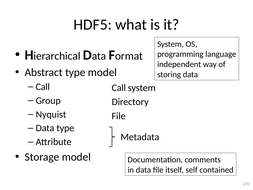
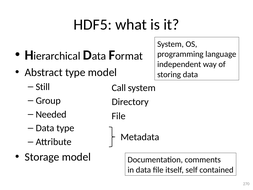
Call: Call -> Still (43, 87)
Nyquist: Nyquist -> Needed (51, 114)
